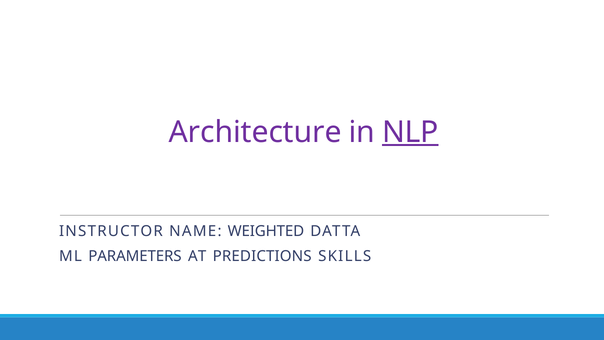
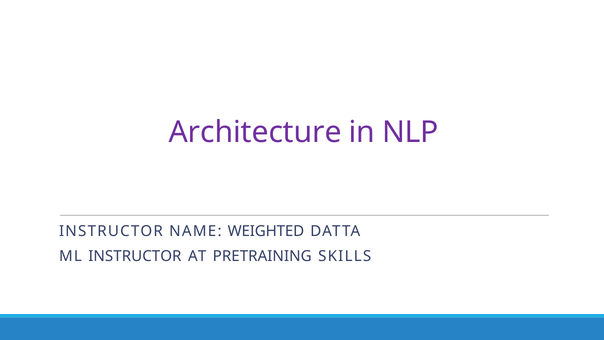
NLP underline: present -> none (410, 132)
ML PARAMETERS: PARAMETERS -> INSTRUCTOR (135, 256)
PREDICTIONS: PREDICTIONS -> PRETRAINING (262, 256)
